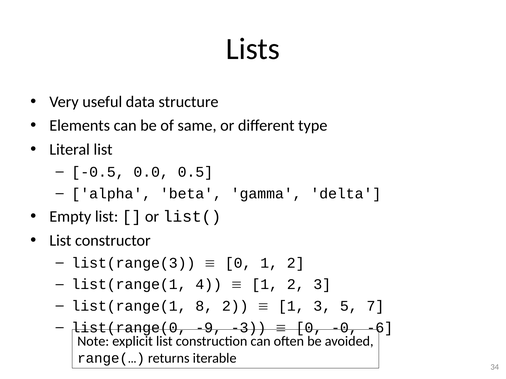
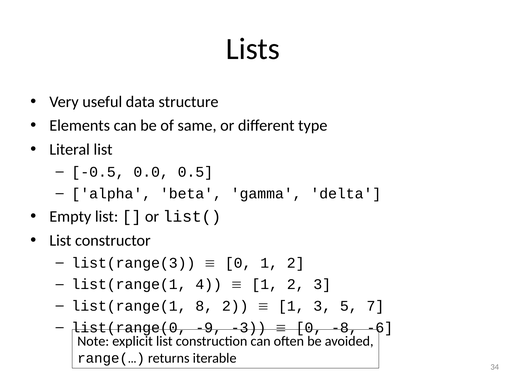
-0: -0 -> -8 (344, 328)
